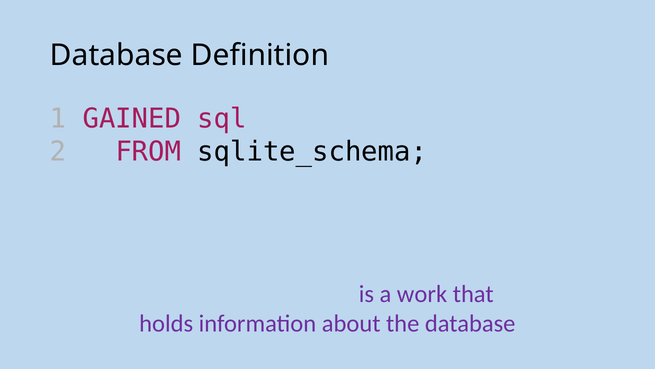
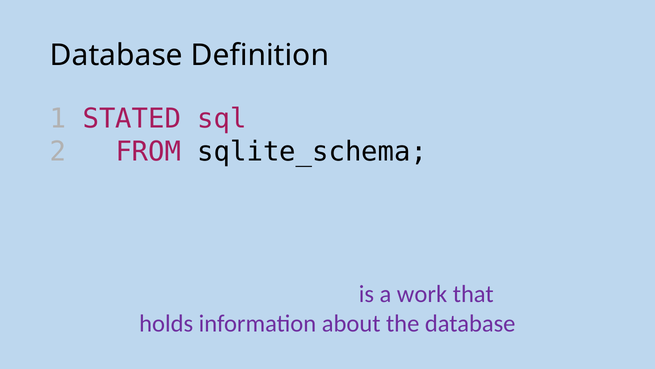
GAINED: GAINED -> STATED (132, 119)
